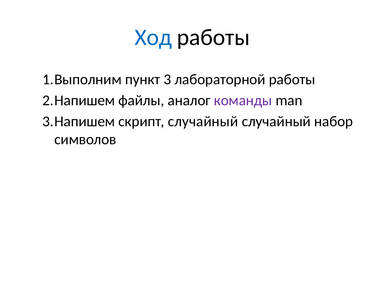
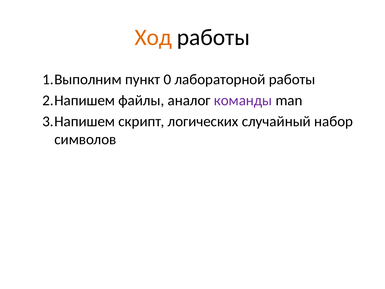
Ход colour: blue -> orange (153, 37)
3: 3 -> 0 (167, 79)
скрипт случайный: случайный -> логических (203, 121)
